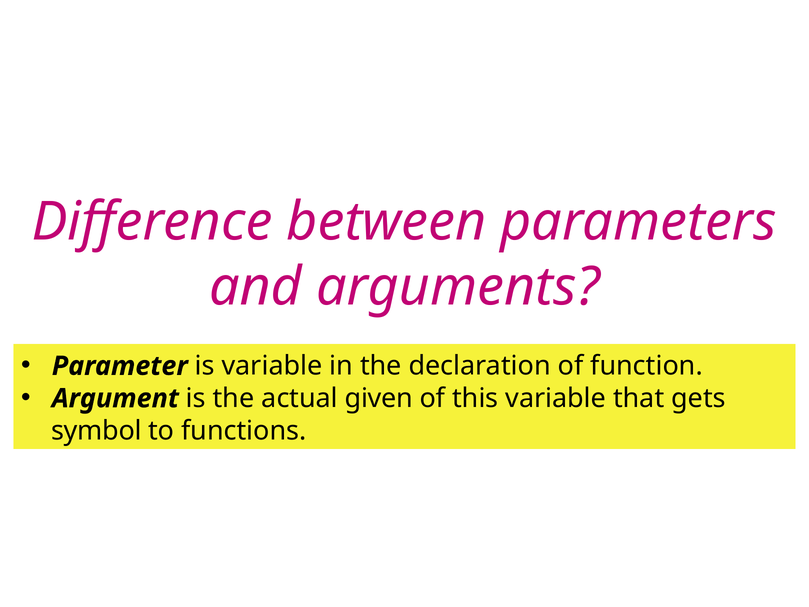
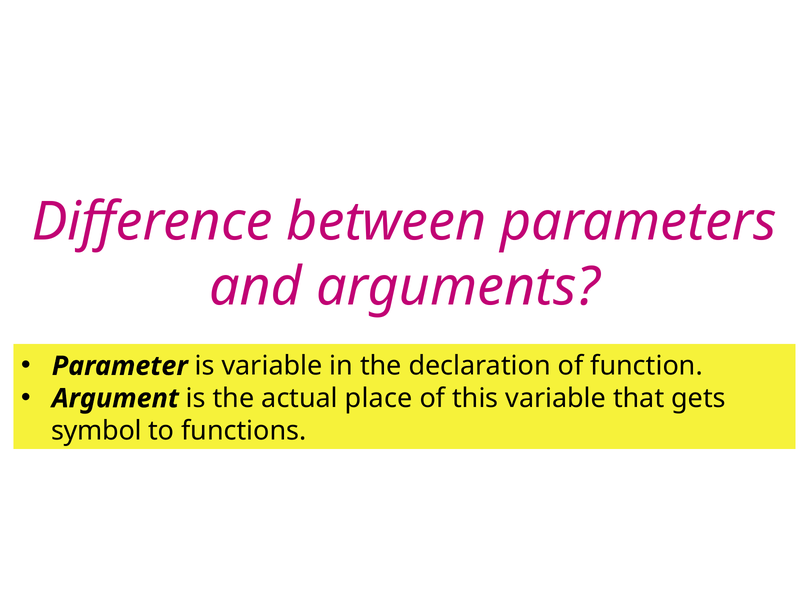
given: given -> place (379, 398)
